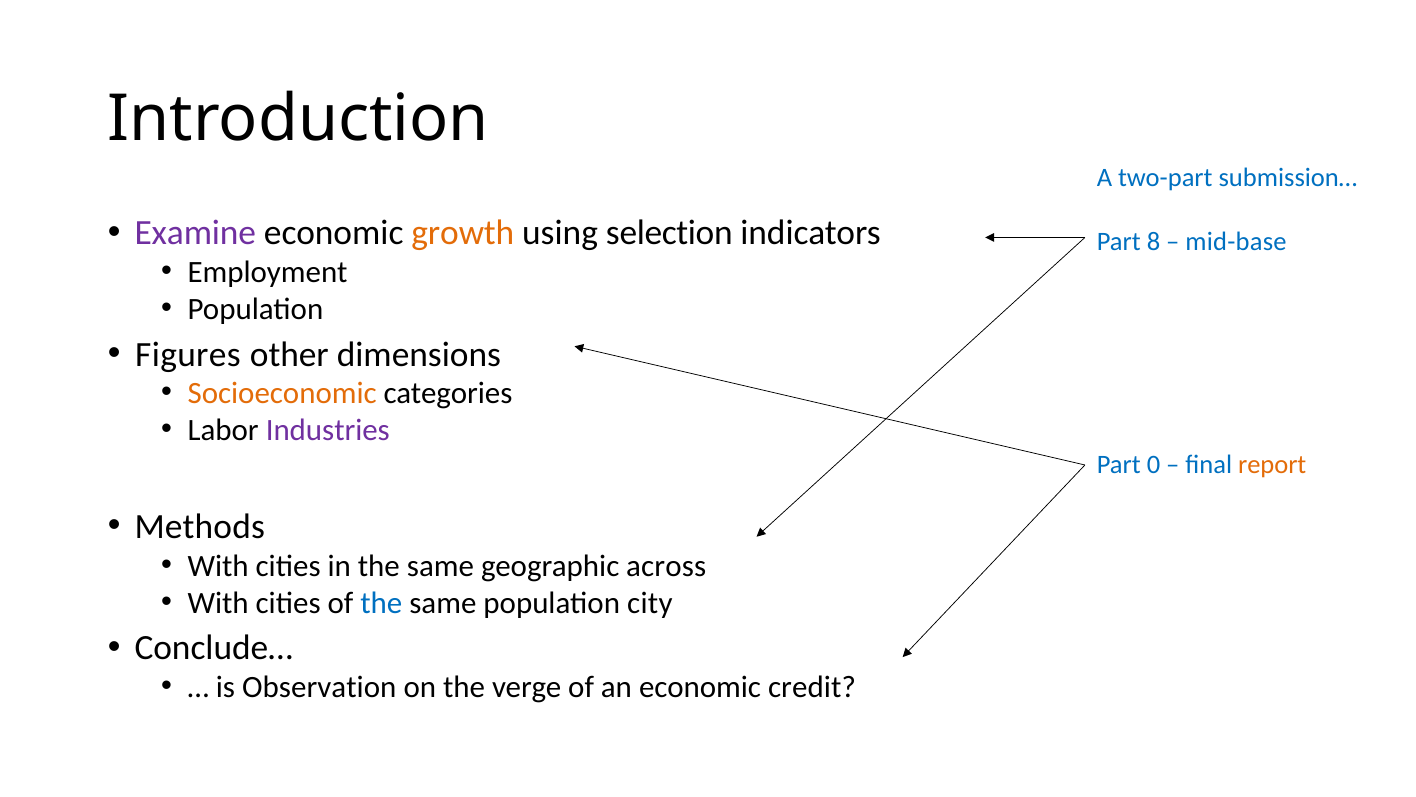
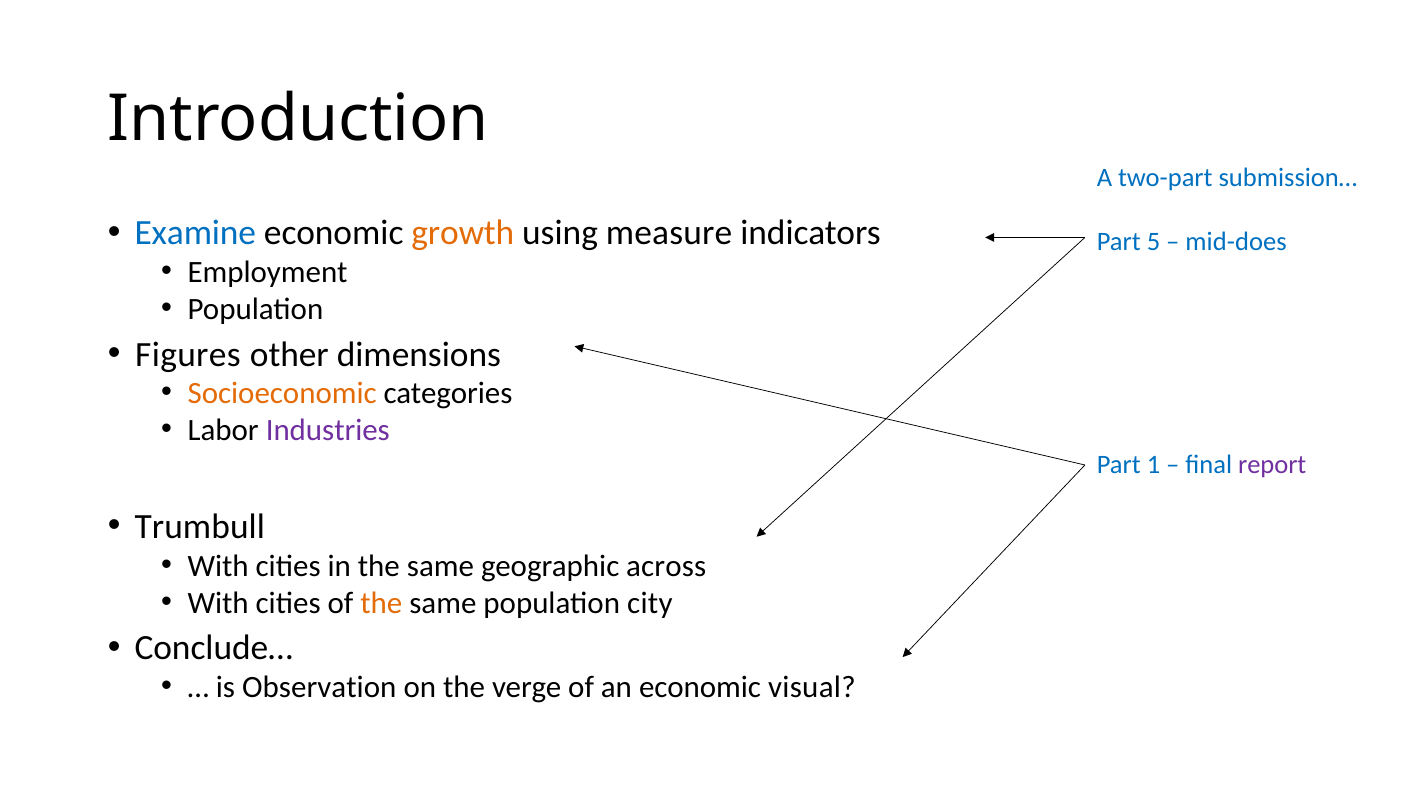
Examine colour: purple -> blue (195, 233)
selection: selection -> measure (669, 233)
8: 8 -> 5 (1153, 241)
mid-base: mid-base -> mid-does (1236, 241)
0: 0 -> 1 (1153, 464)
report colour: orange -> purple (1272, 464)
Methods: Methods -> Trumbull (200, 527)
the colour: blue -> orange (381, 603)
credit: credit -> visual (812, 687)
